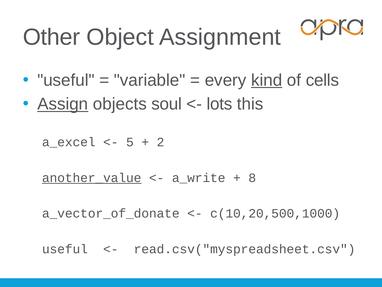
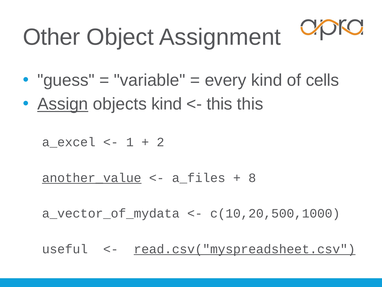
useful: useful -> guess (66, 80)
kind underline: present -> none (267, 80)
objects soul: soul -> kind (167, 104)
lots: lots -> this (219, 104)
5: 5 -> 1 (130, 142)
a_write: a_write -> a_files (199, 177)
a_vector_of_donate: a_vector_of_donate -> a_vector_of_mydata (111, 213)
read.csv("myspreadsheet.csv underline: none -> present (245, 249)
